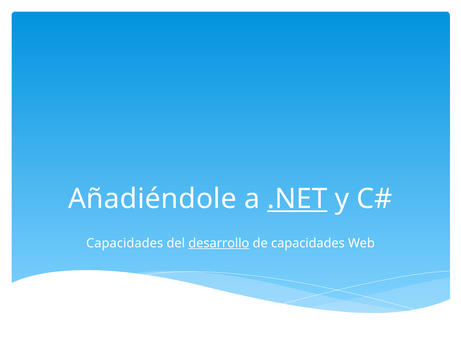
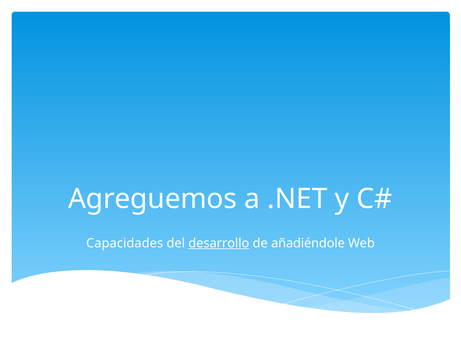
Añadiéndole: Añadiéndole -> Agreguemos (153, 199)
.NET underline: present -> none (297, 199)
de capacidades: capacidades -> añadiéndole (308, 243)
